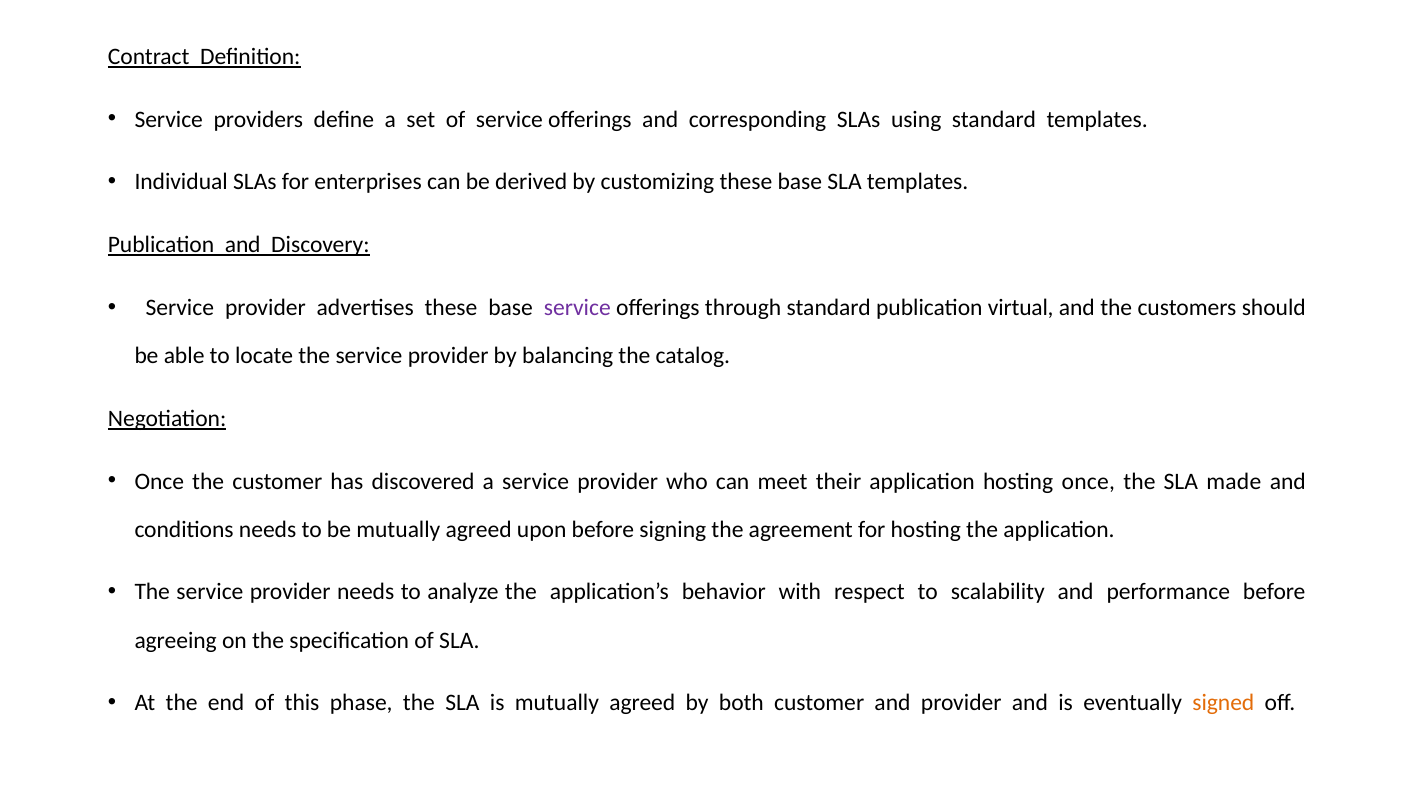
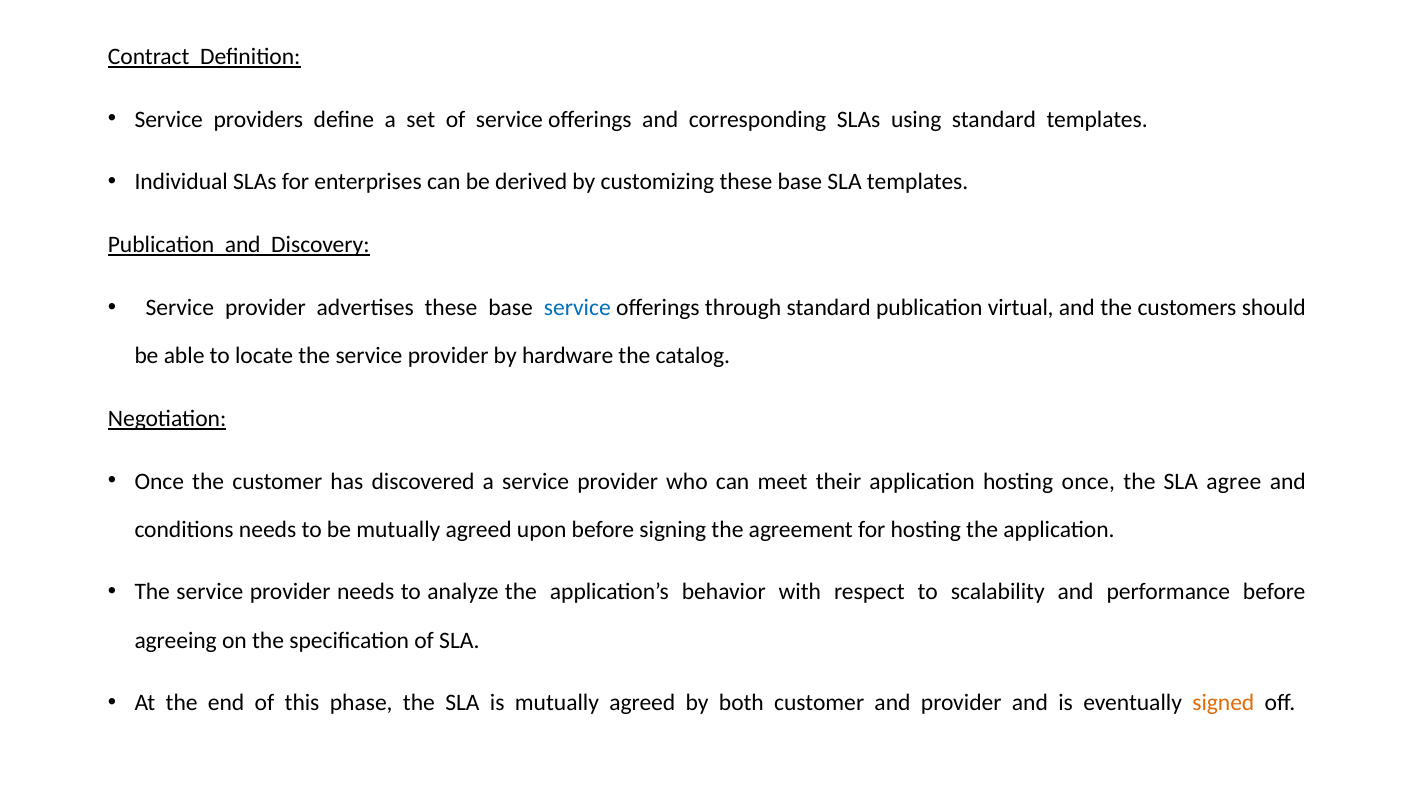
service colour: purple -> blue (577, 308)
balancing: balancing -> hardware (568, 356)
made: made -> agree (1234, 482)
